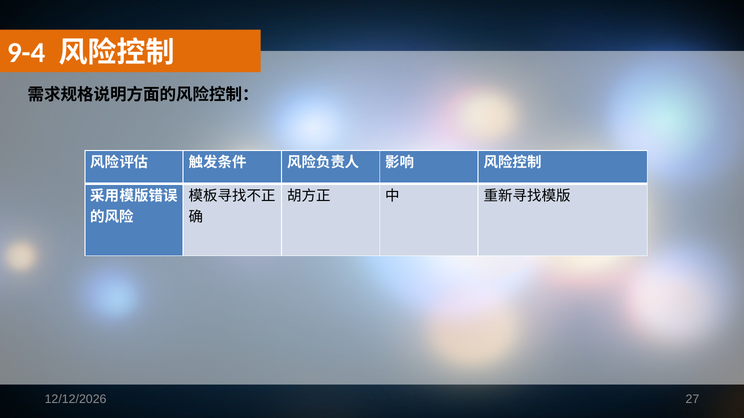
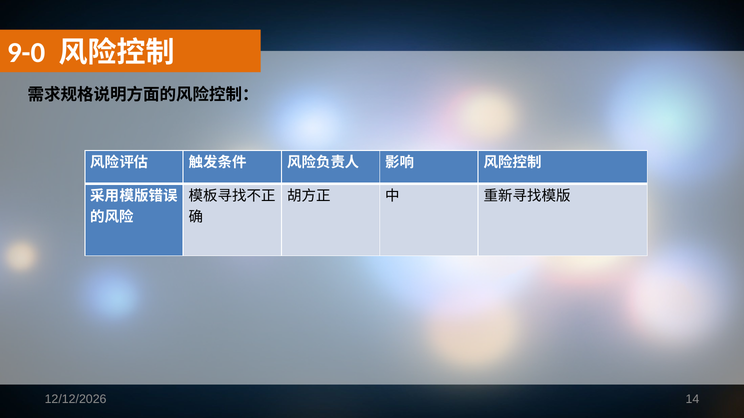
9-4: 9-4 -> 9-0 (26, 53)
27: 27 -> 14 (692, 400)
